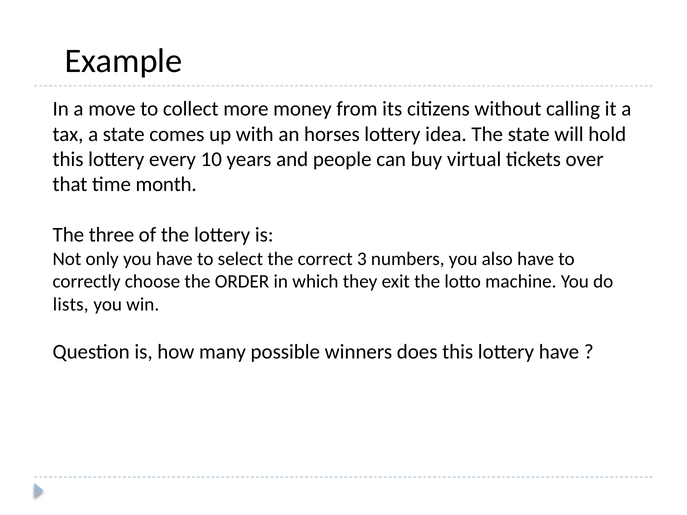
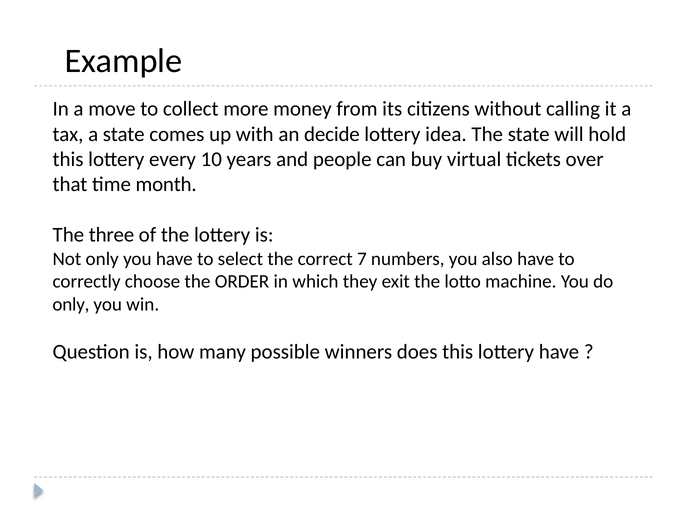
horses: horses -> decide (332, 134)
3: 3 -> 7 (362, 259)
lists: lists -> only (71, 305)
